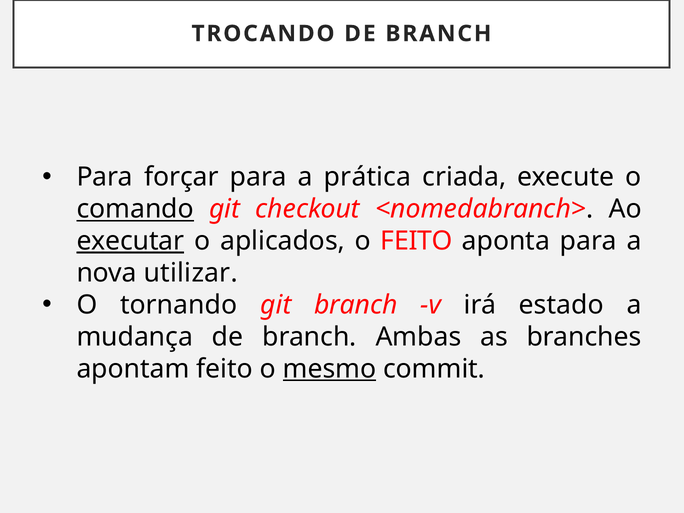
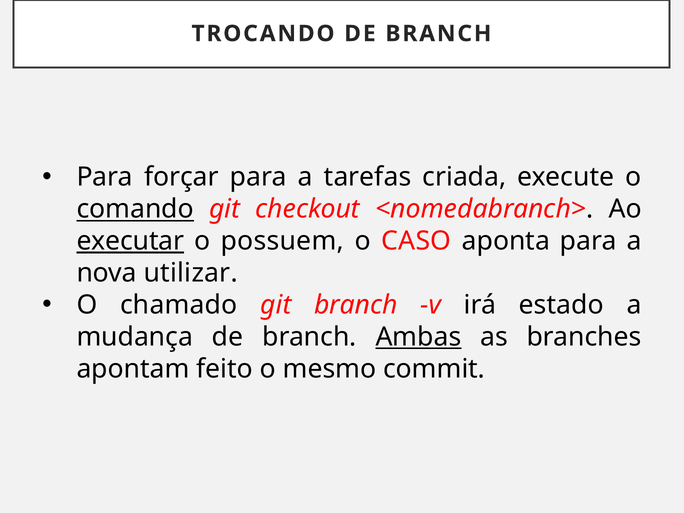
prática: prática -> tarefas (368, 177)
aplicados: aplicados -> possuem (282, 241)
o FEITO: FEITO -> CASO (416, 241)
tornando: tornando -> chamado (179, 305)
Ambas underline: none -> present (418, 337)
mesmo underline: present -> none (330, 369)
